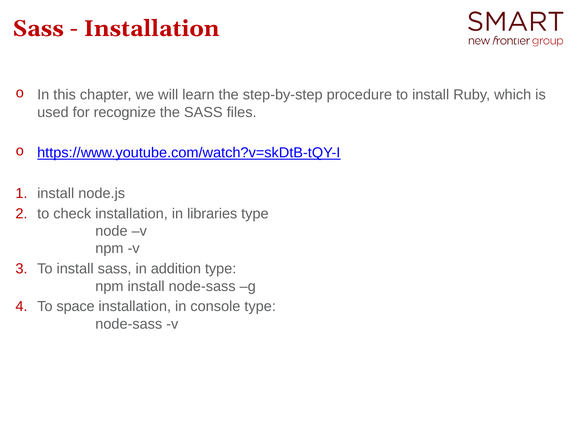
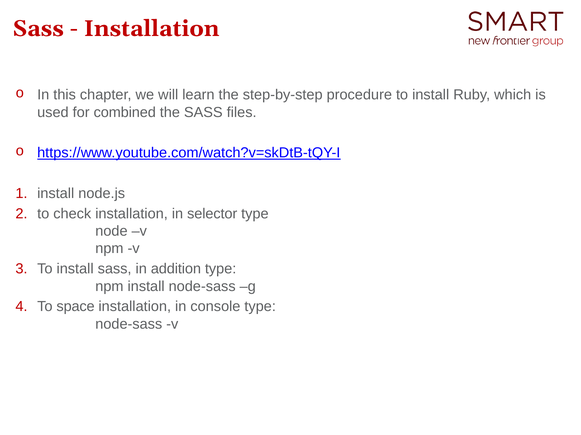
recognize: recognize -> combined (125, 112)
libraries: libraries -> selector (212, 214)
